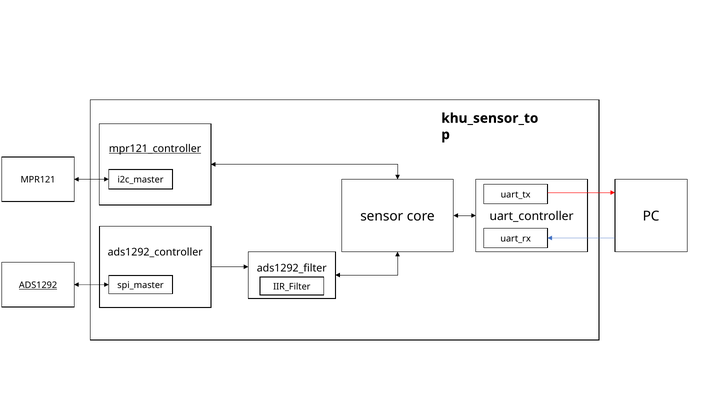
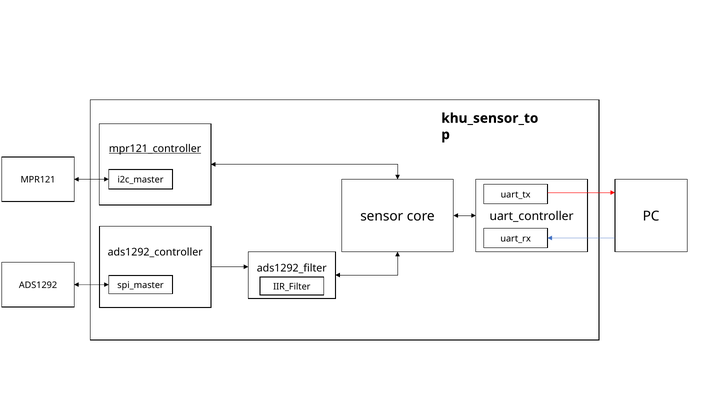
ADS1292 underline: present -> none (38, 285)
